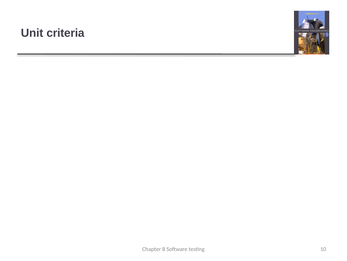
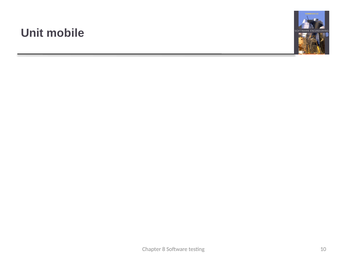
criteria: criteria -> mobile (65, 33)
